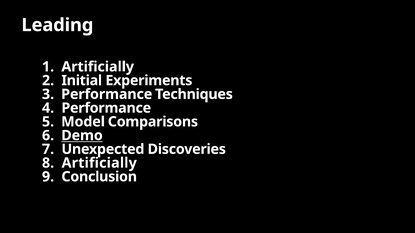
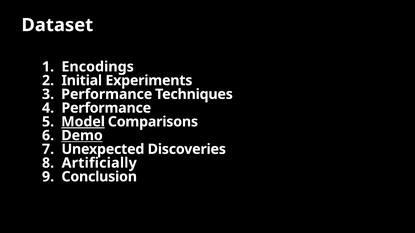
Leading: Leading -> Dataset (57, 25)
Artificially: Artificially -> Encodings (98, 67)
Model underline: none -> present (83, 122)
